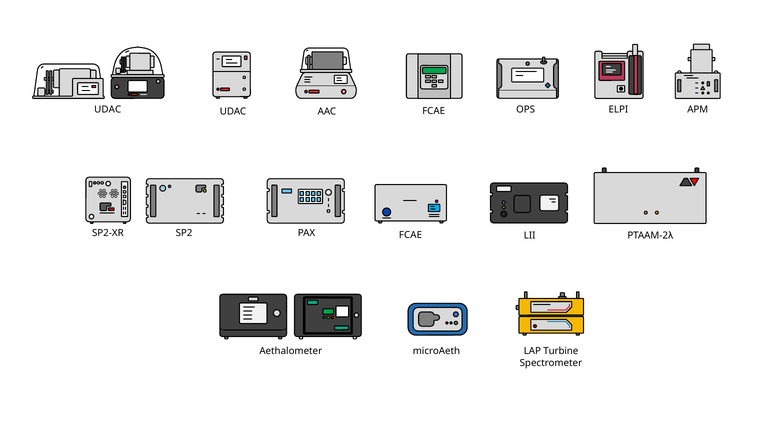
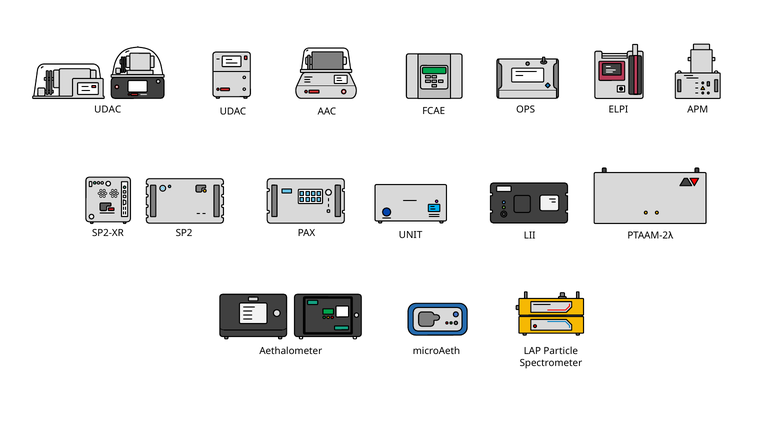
FCAE: FCAE -> UNIT (411, 235)
Turbine: Turbine -> Particle (561, 351)
